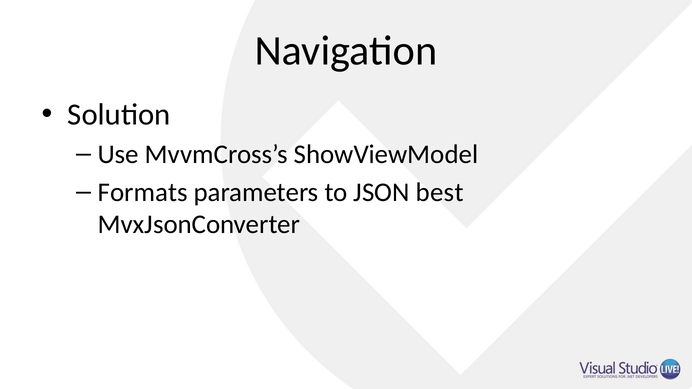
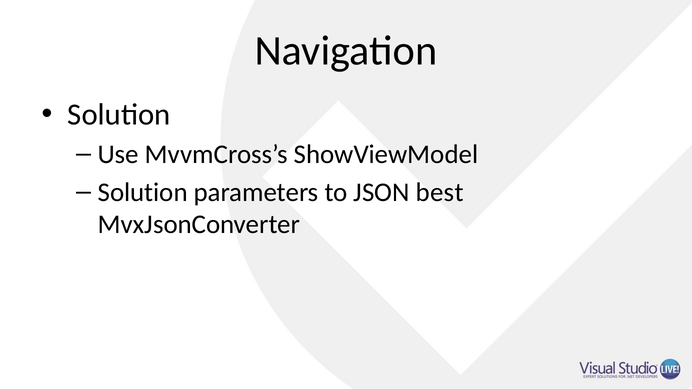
Formats: Formats -> Solution (143, 192)
